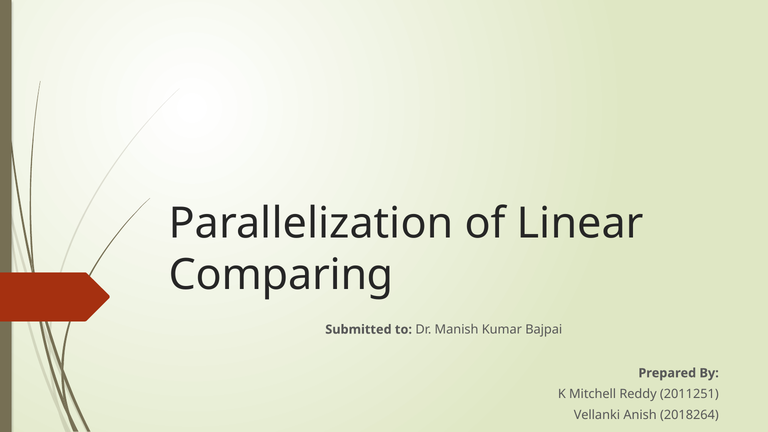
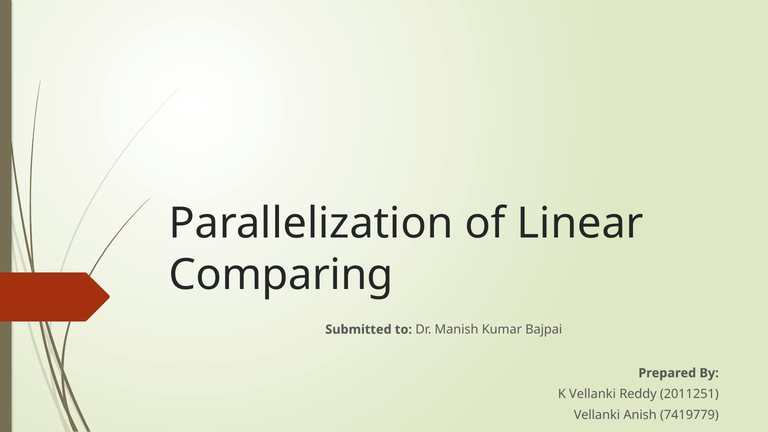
K Mitchell: Mitchell -> Vellanki (593, 394)
2018264: 2018264 -> 7419779 (689, 415)
